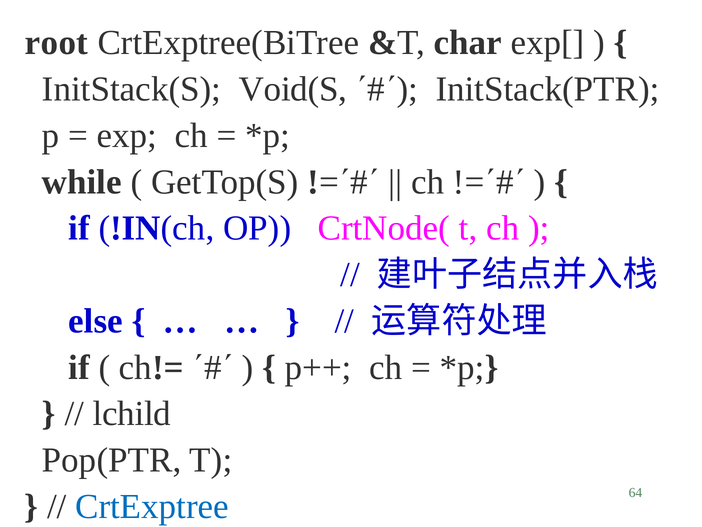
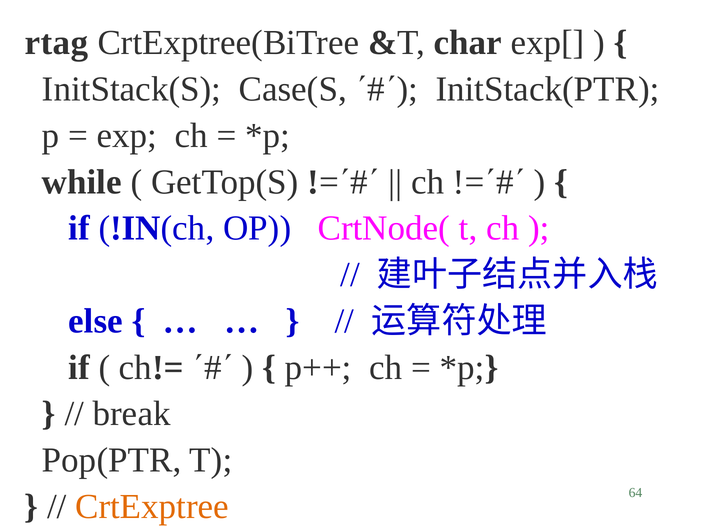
root: root -> rtag (56, 43)
Void(S: Void(S -> Case(S (293, 89)
lchild: lchild -> break (132, 413)
CrtExptree colour: blue -> orange (152, 506)
